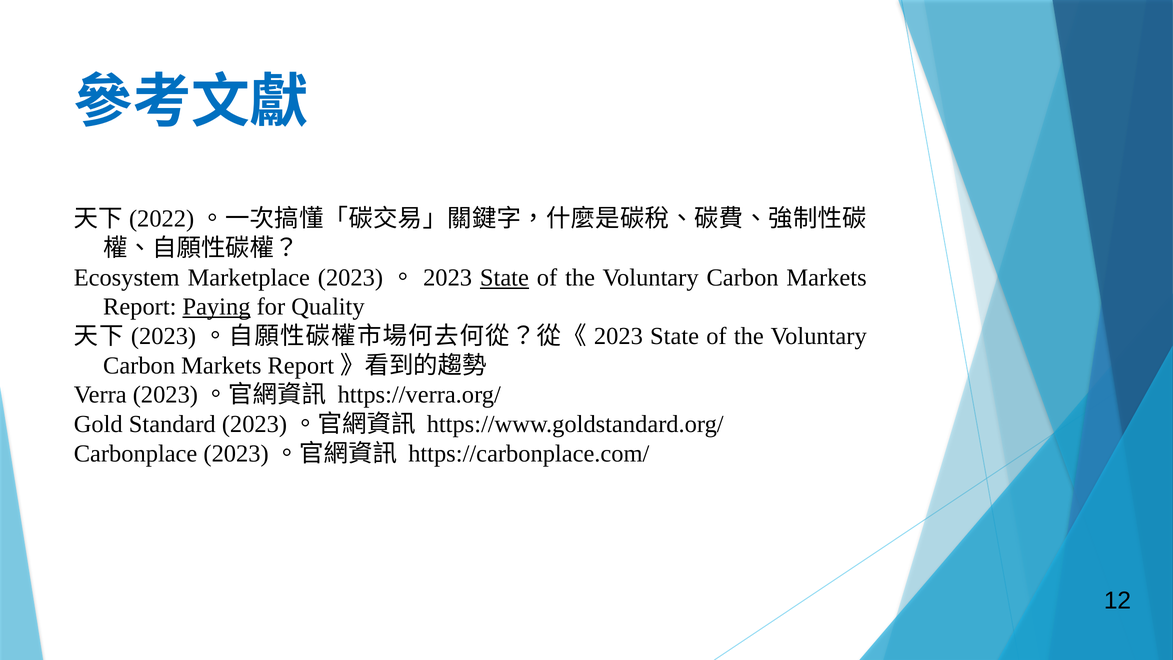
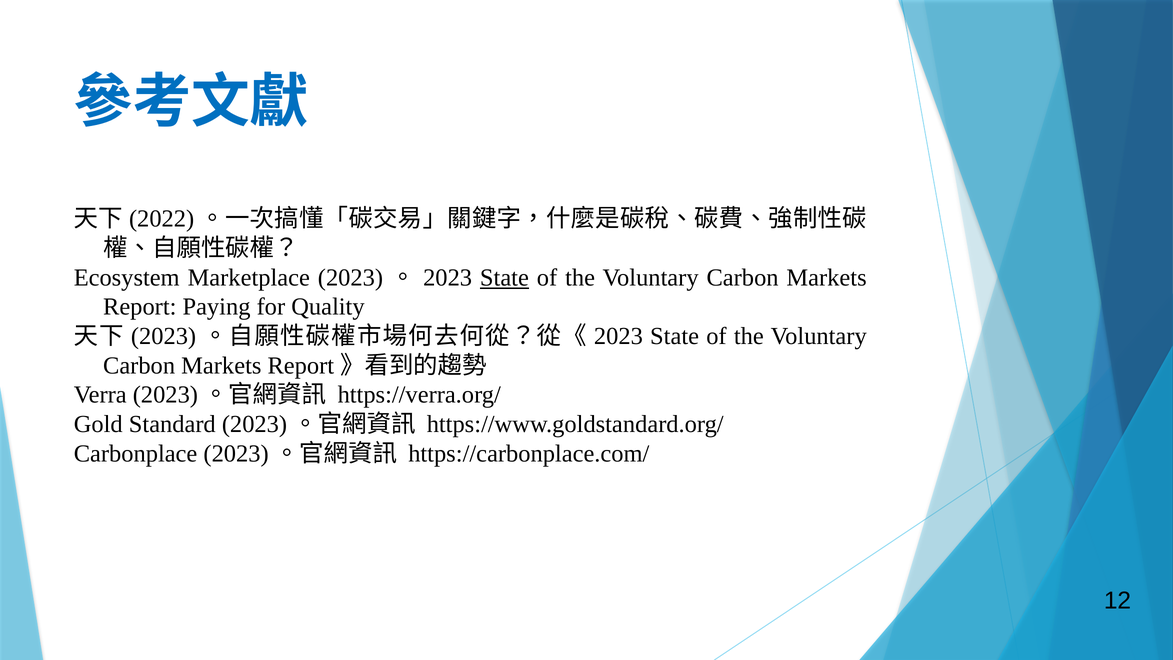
Paying underline: present -> none (217, 307)
